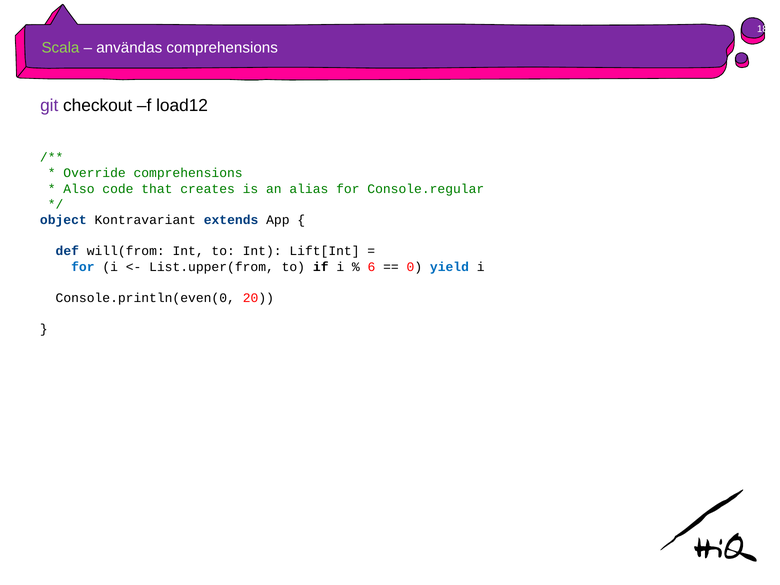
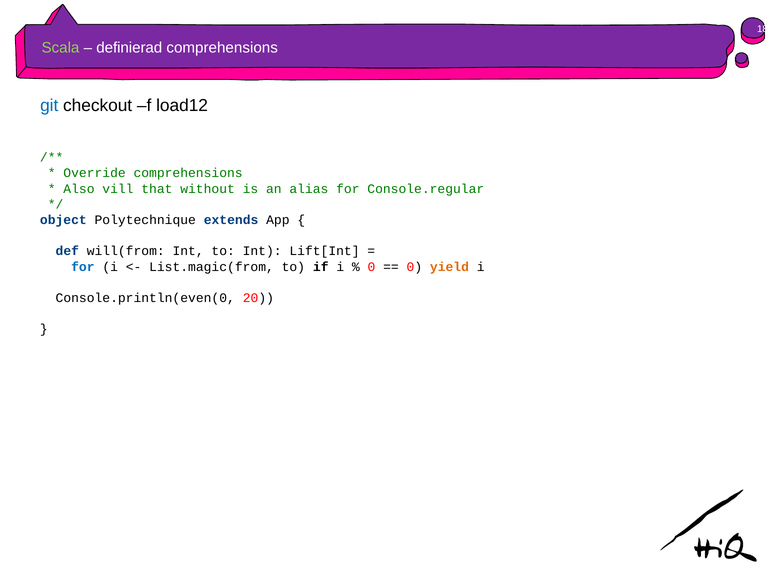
användas: användas -> definierad (129, 48)
git colour: purple -> blue (49, 105)
code: code -> vill (118, 189)
creates: creates -> without (208, 189)
Kontravariant: Kontravariant -> Polytechnique (145, 220)
List.upper(from: List.upper(from -> List.magic(from (211, 267)
6: 6 -> 0 (371, 267)
yield colour: blue -> orange (449, 267)
